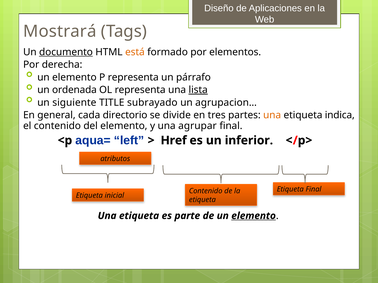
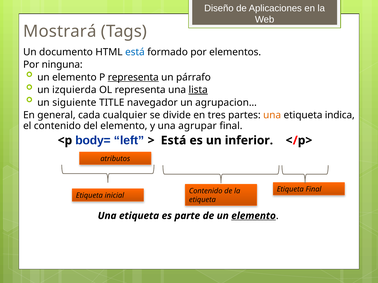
documento underline: present -> none (66, 52)
está colour: orange -> blue (135, 52)
derecha: derecha -> ninguna (62, 65)
representa underline: none -> present (133, 77)
ordenada: ordenada -> izquierda (74, 90)
subrayado: subrayado -> navegador (152, 103)
directorio: directorio -> cualquier (125, 115)
aqua=: aqua= -> body= (93, 141)
Href: Href -> Está (174, 141)
